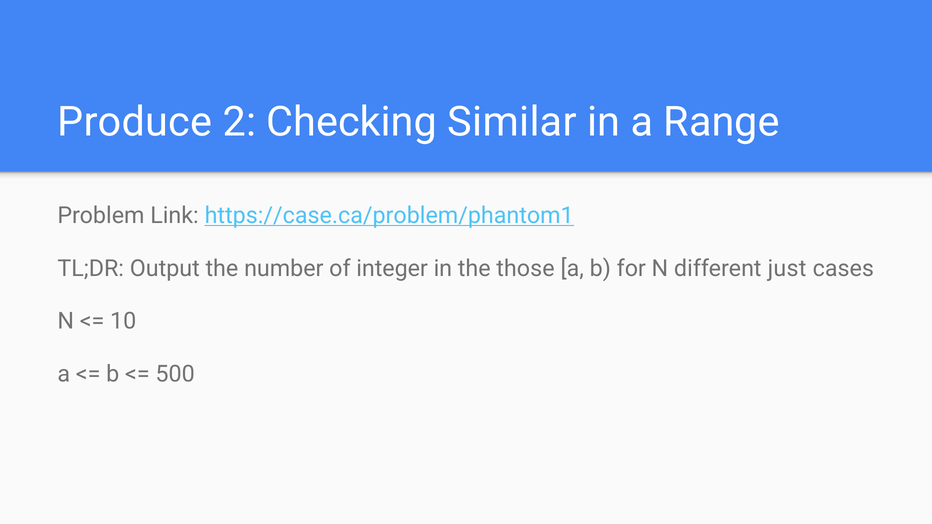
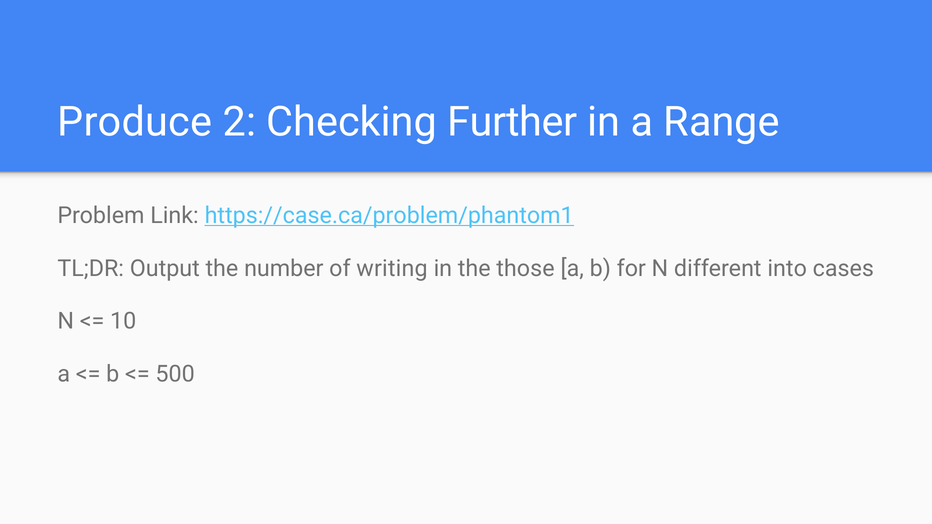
Similar: Similar -> Further (512, 122)
integer: integer -> writing (392, 268)
just: just -> into (787, 268)
